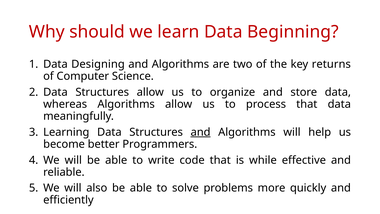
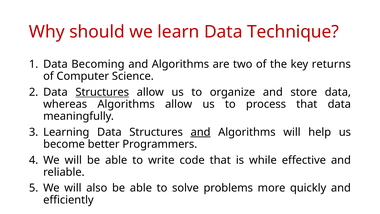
Beginning: Beginning -> Technique (293, 32)
Designing: Designing -> Becoming (98, 64)
Structures underline: none -> present (102, 92)
